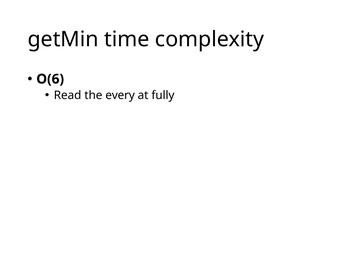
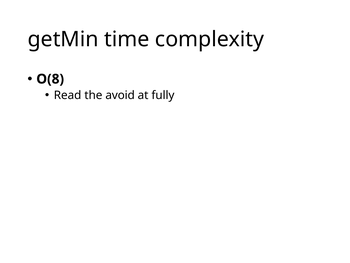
O(6: O(6 -> O(8 (50, 79)
every: every -> avoid (120, 95)
